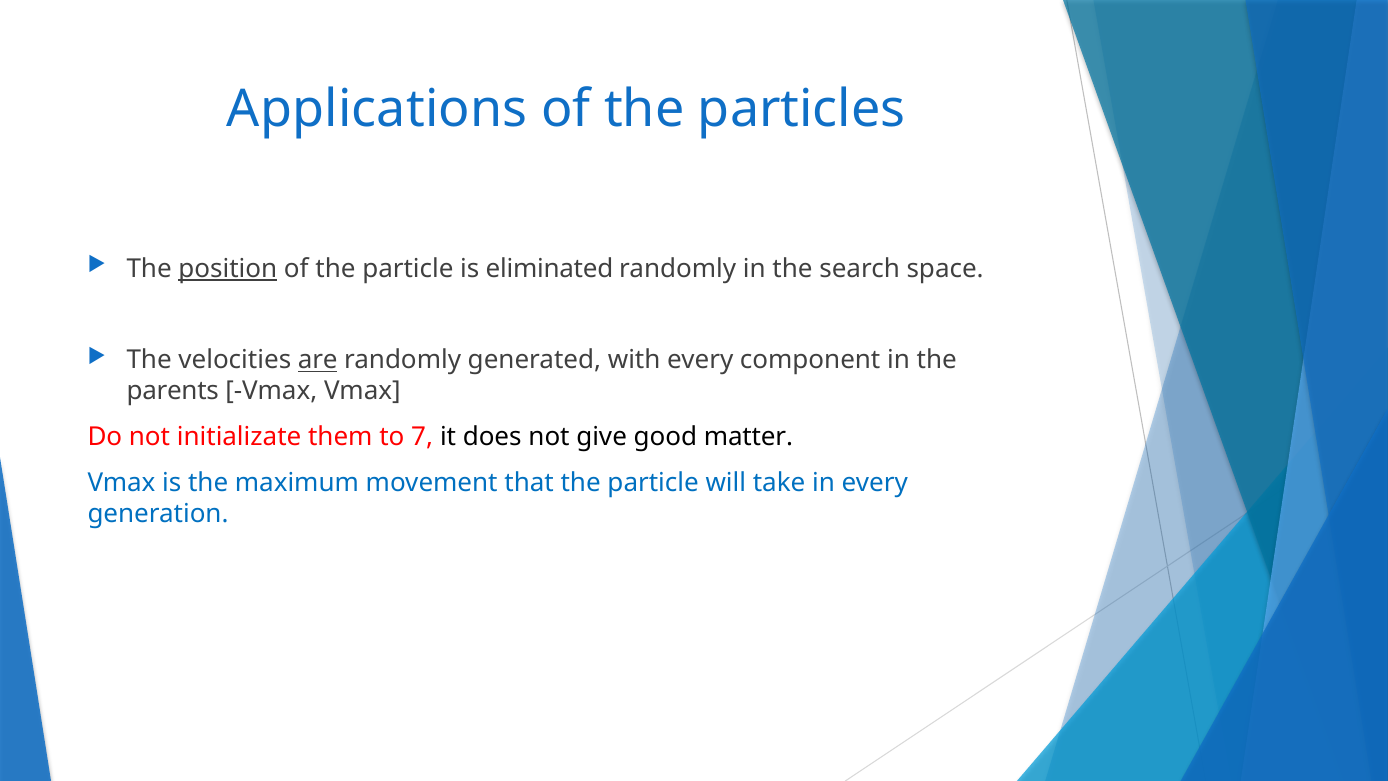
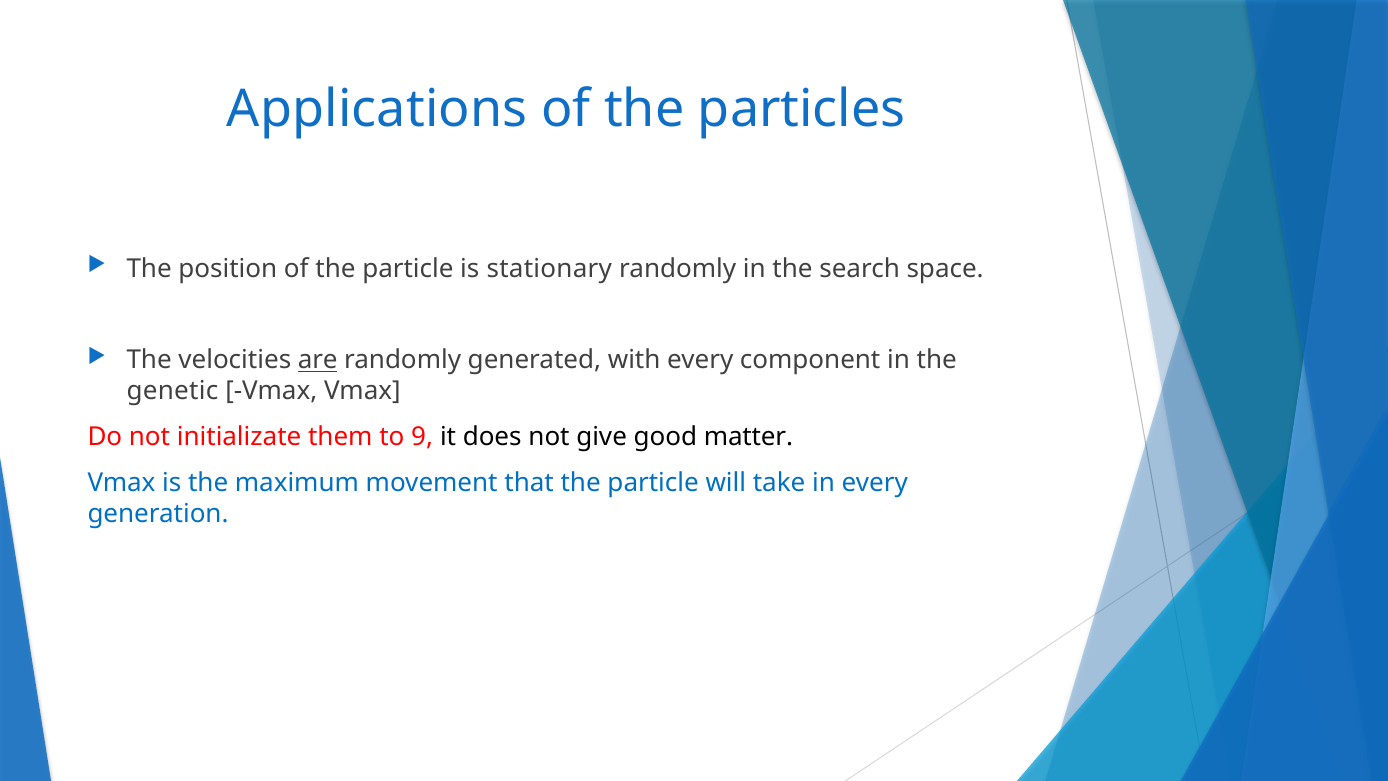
position underline: present -> none (228, 269)
eliminated: eliminated -> stationary (549, 269)
parents: parents -> genetic (172, 391)
7: 7 -> 9 (422, 437)
